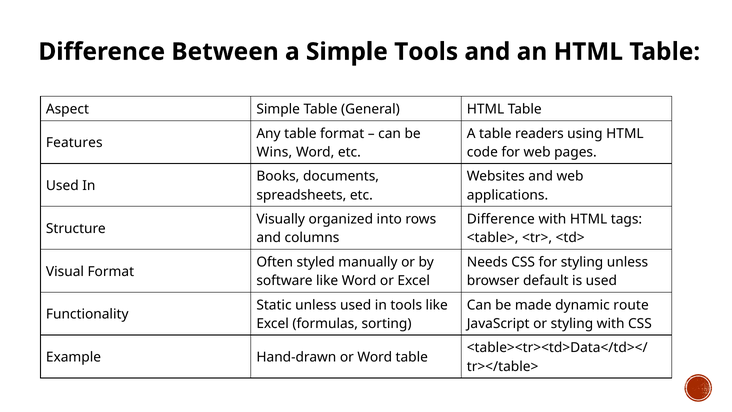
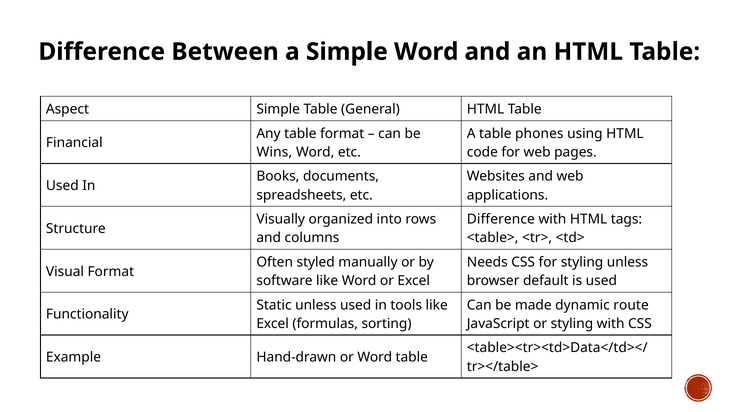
Simple Tools: Tools -> Word (426, 52)
readers: readers -> phones (539, 133)
Features: Features -> Financial (74, 143)
